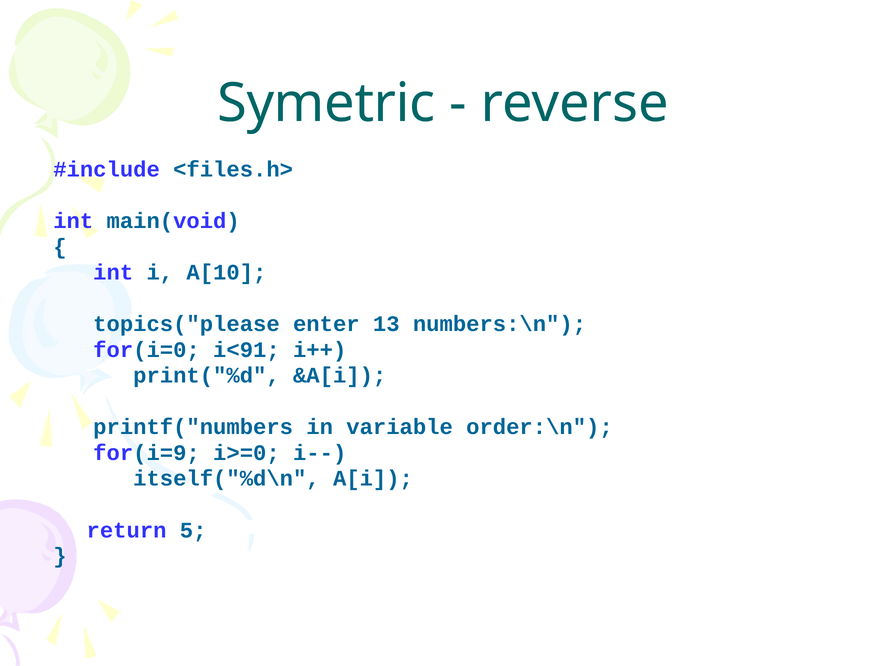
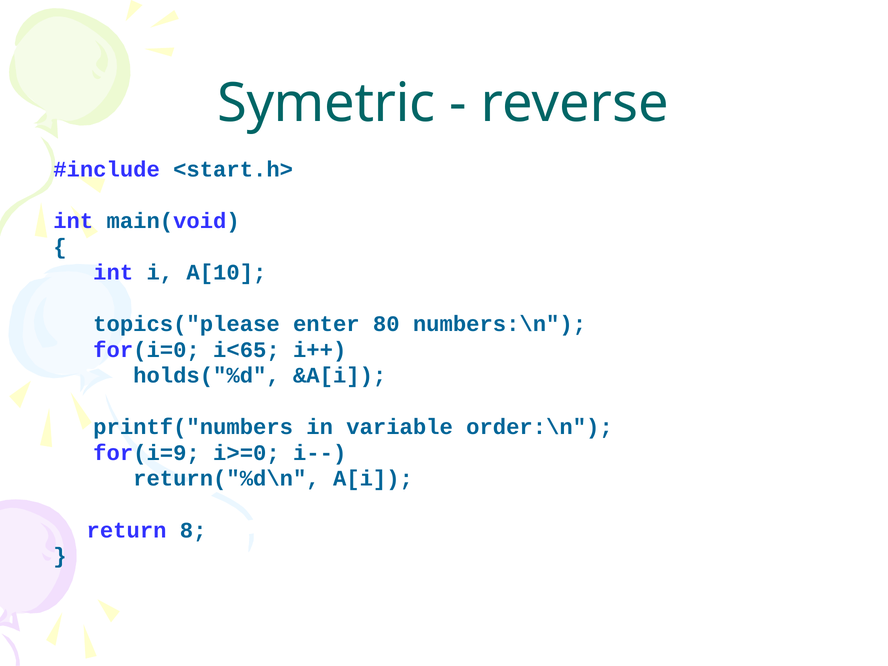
<files.h>: <files.h> -> <start.h> (233, 170)
13: 13 -> 80 (386, 324)
i<91: i<91 -> i<65 (246, 350)
print("%d: print("%d -> holds("%d (206, 376)
itself("%d\n: itself("%d\n -> return("%d\n (226, 479)
5: 5 -> 8 (193, 530)
